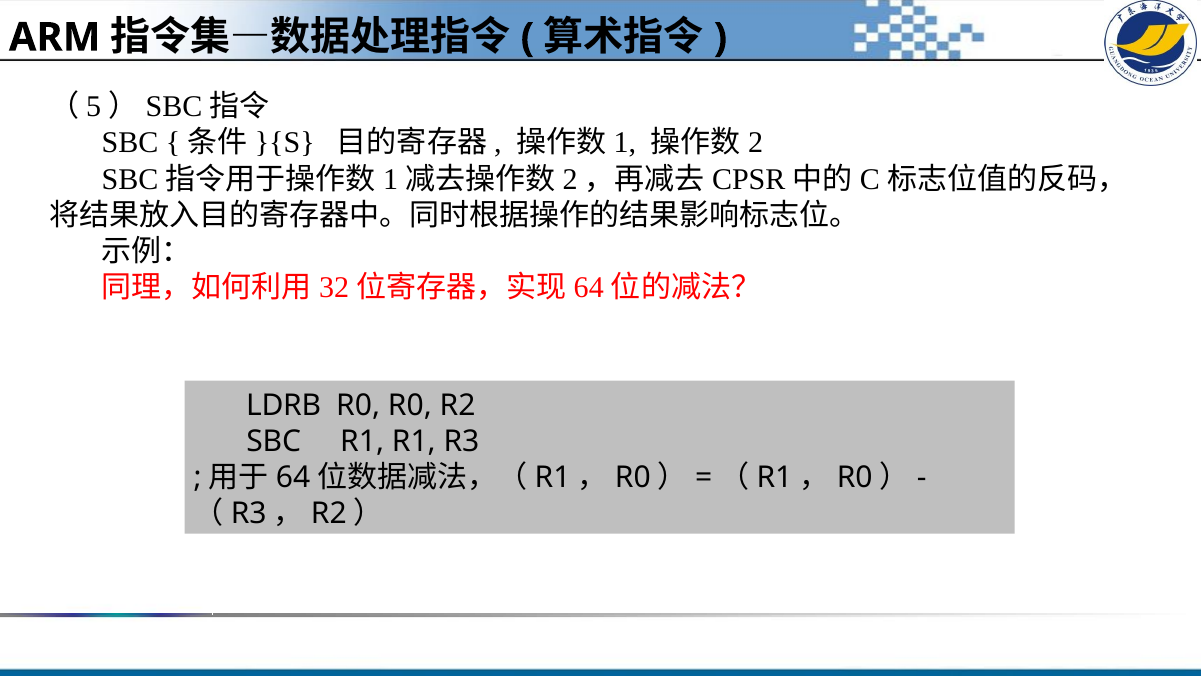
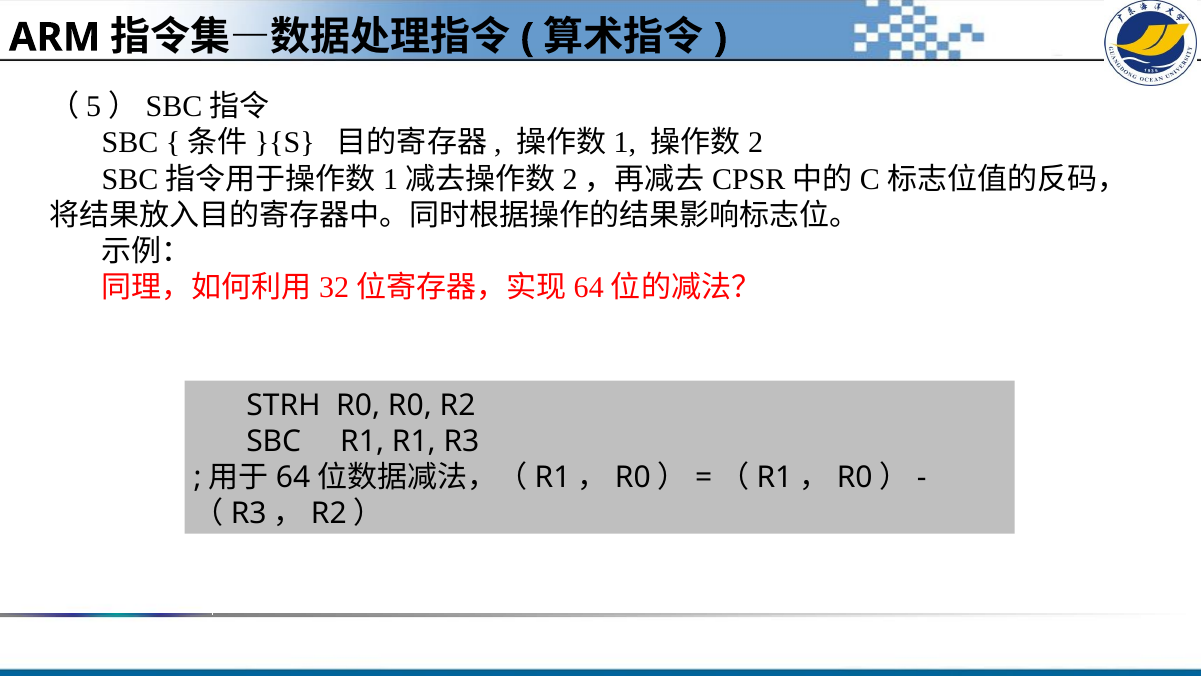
LDRB: LDRB -> STRH (283, 405)
